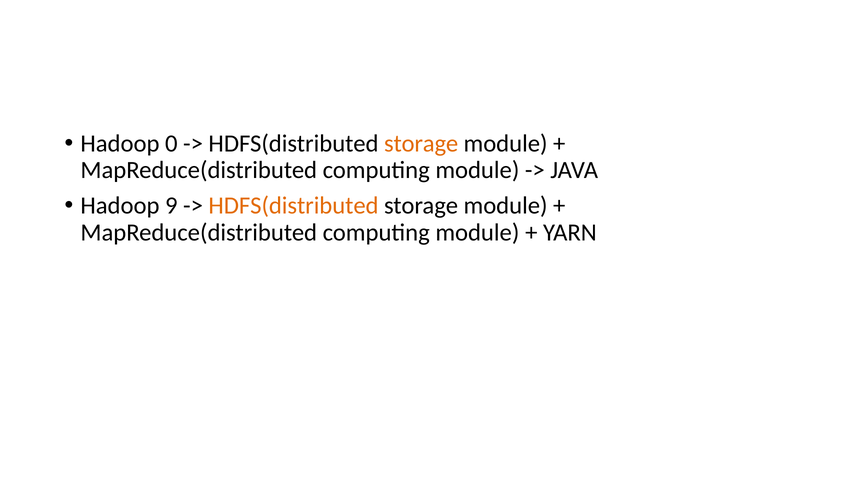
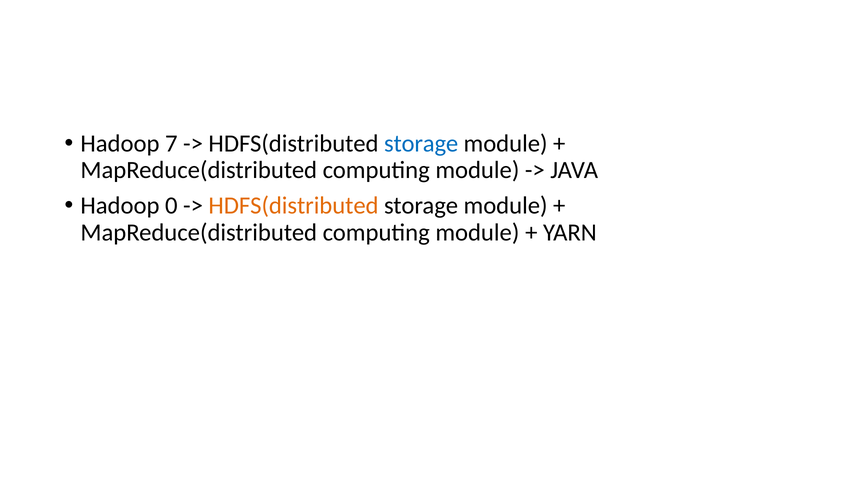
0: 0 -> 7 (171, 143)
storage colour: orange -> blue (421, 143)
9: 9 -> 0 (171, 205)
